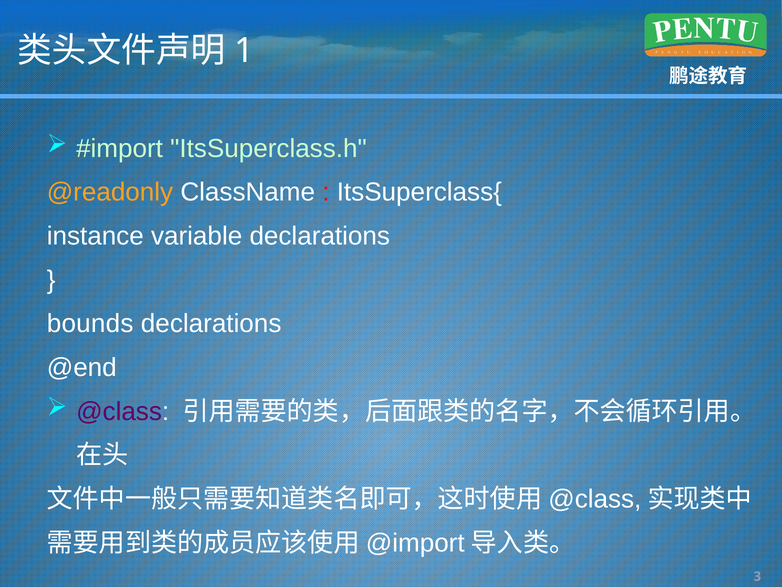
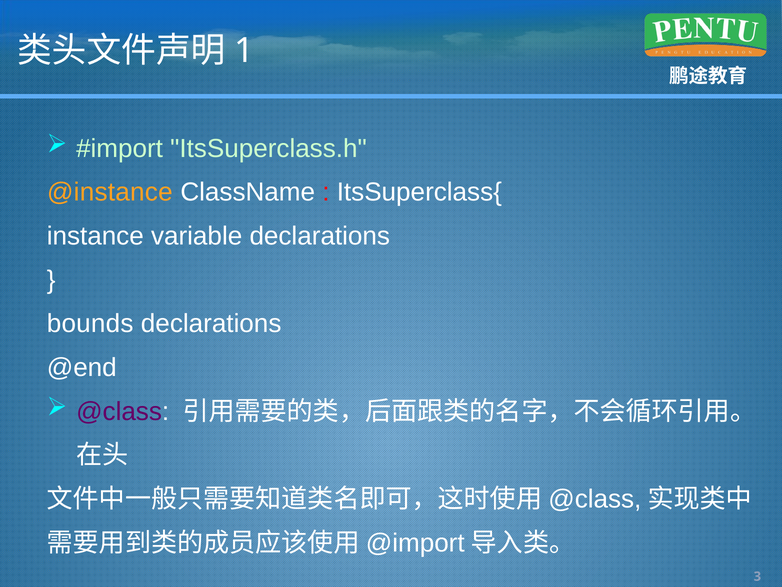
@readonly: @readonly -> @instance (110, 192)
